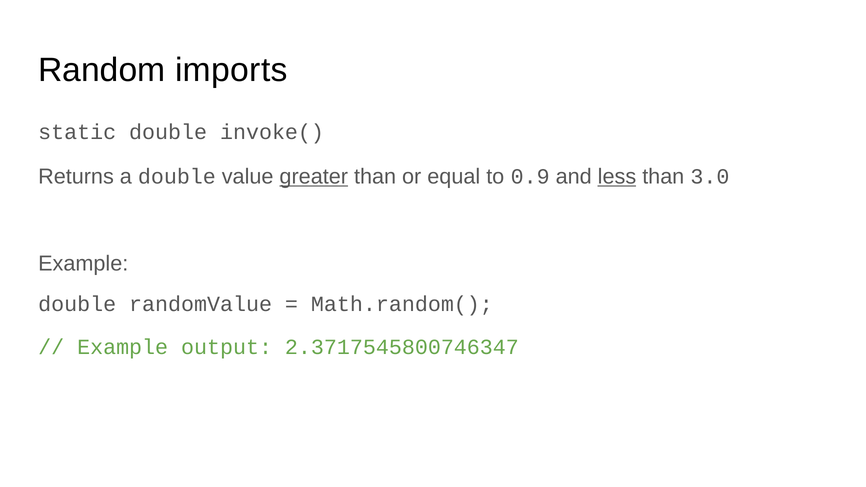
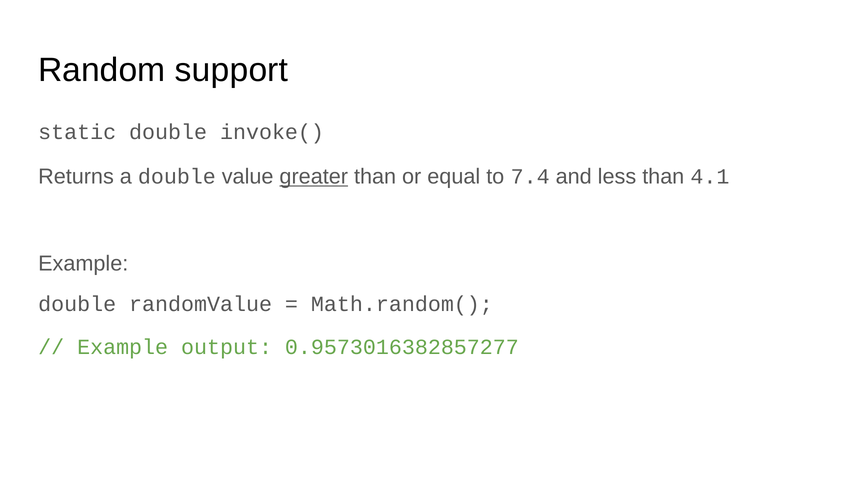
imports: imports -> support (231, 70)
0.9: 0.9 -> 7.4 (530, 177)
less underline: present -> none (617, 177)
3.0: 3.0 -> 4.1 (710, 177)
2.3717545800746347: 2.3717545800746347 -> 0.9573016382857277 (402, 347)
